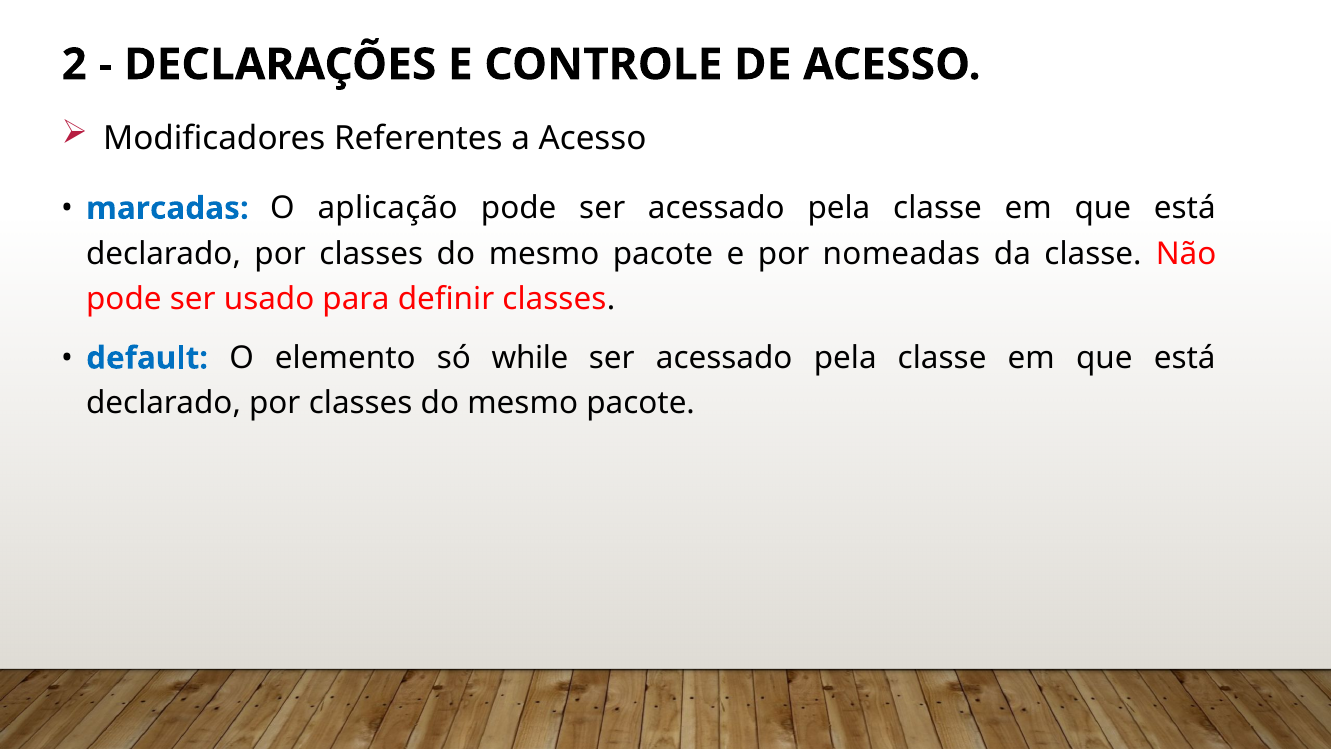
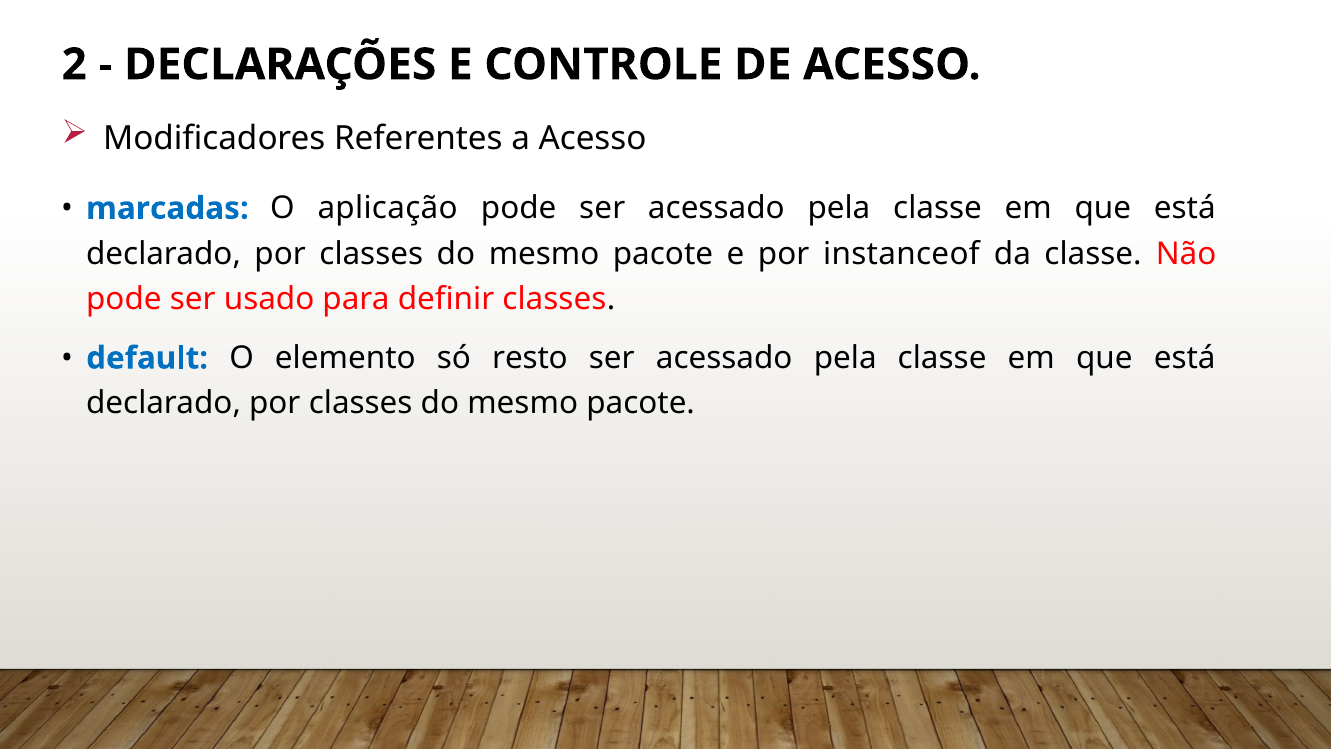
nomeadas: nomeadas -> instanceof (901, 254)
while: while -> resto (530, 358)
